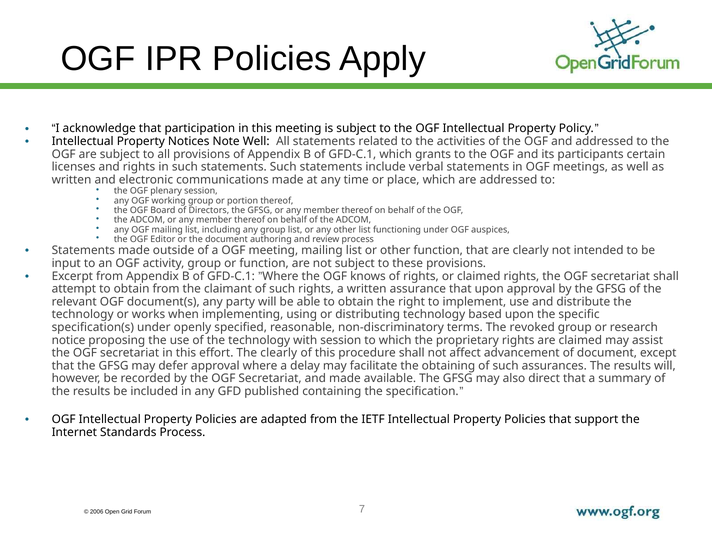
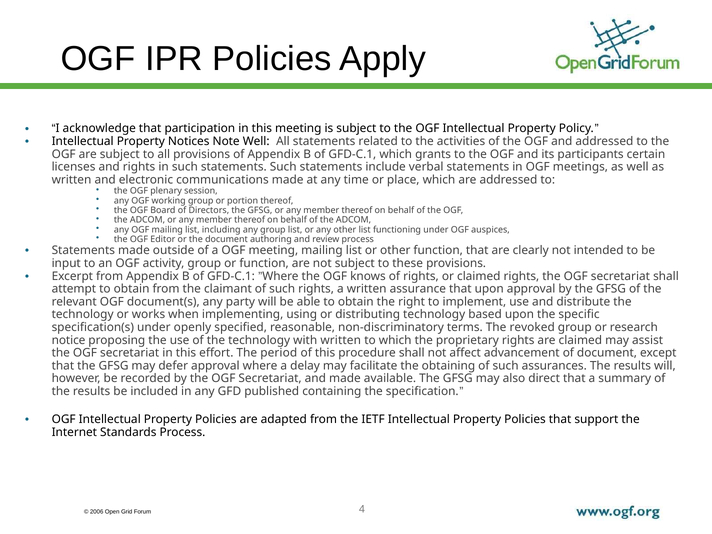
with session: session -> written (341, 340)
The clearly: clearly -> period (279, 353)
7: 7 -> 4 (362, 509)
